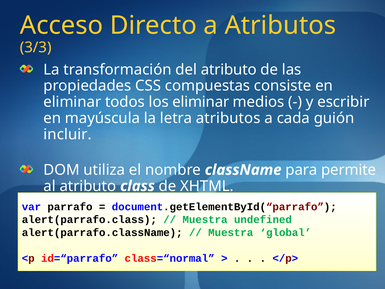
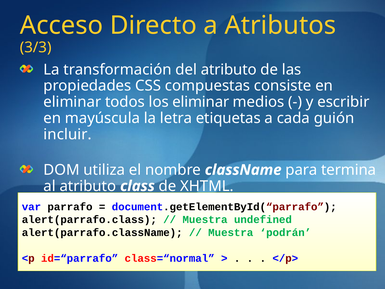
letra atributos: atributos -> etiquetas (228, 118)
permite: permite -> termina (349, 170)
global: global -> podrán (285, 232)
